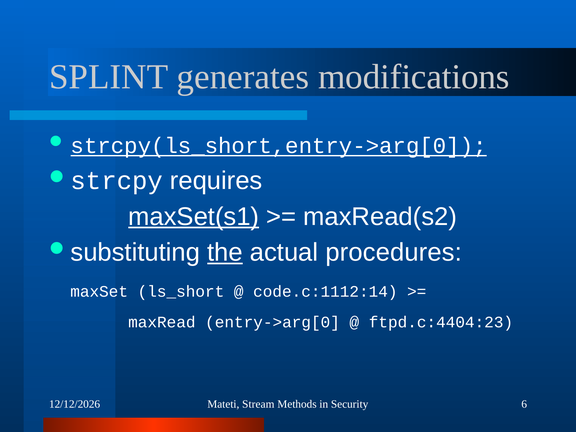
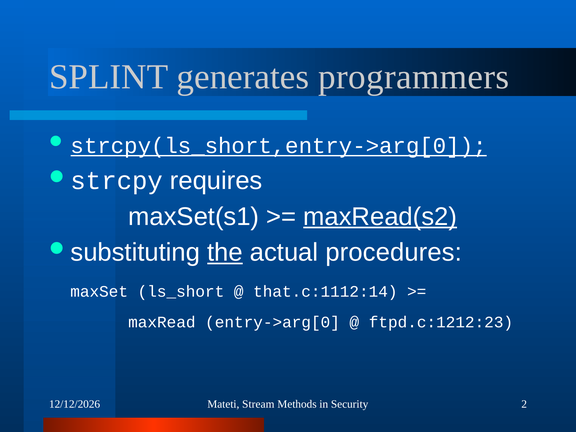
modifications: modifications -> programmers (414, 77)
maxSet(s1 underline: present -> none (194, 217)
maxRead(s2 underline: none -> present (380, 217)
code.c:1112:14: code.c:1112:14 -> that.c:1112:14 (325, 291)
ftpd.c:4404:23: ftpd.c:4404:23 -> ftpd.c:1212:23 (441, 322)
6: 6 -> 2 (524, 404)
